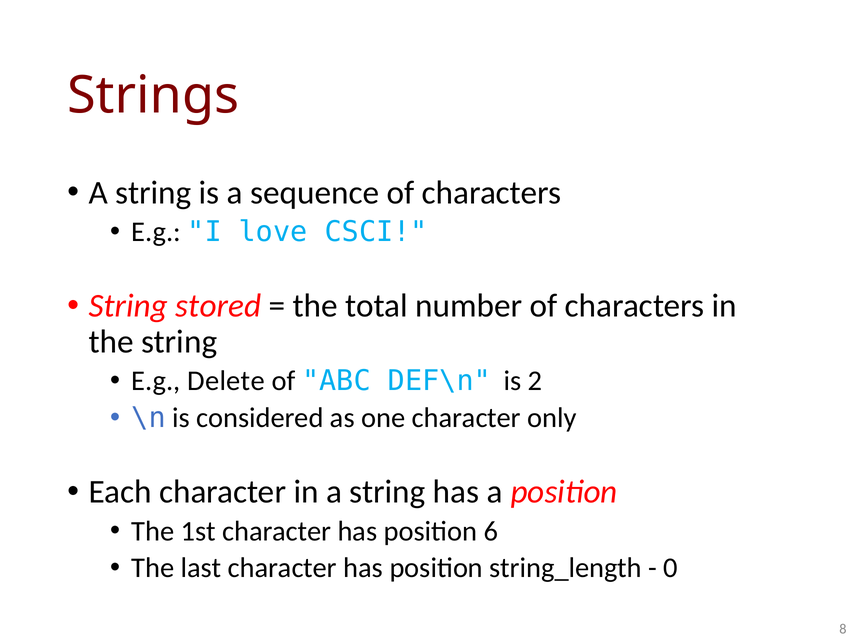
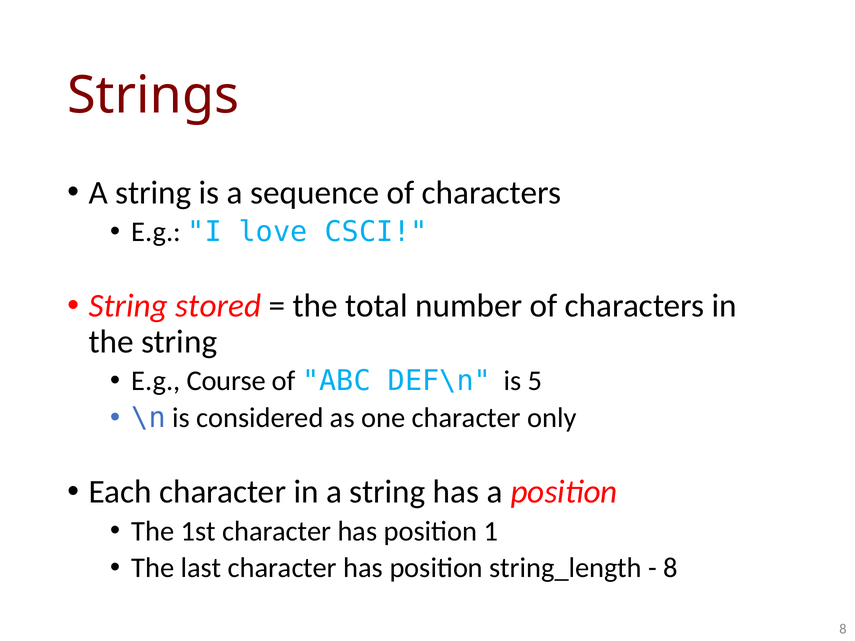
Delete: Delete -> Course (226, 381)
2: 2 -> 5 (535, 381)
6: 6 -> 1 (491, 531)
0: 0 -> 8 (671, 568)
